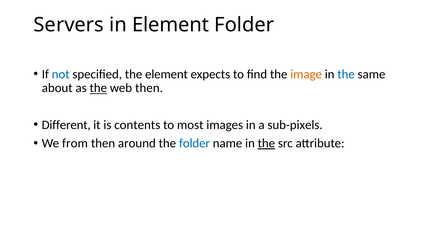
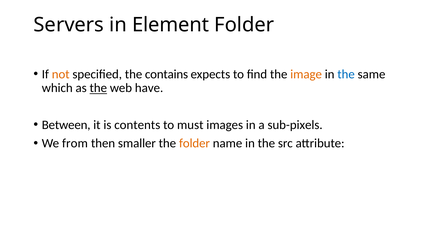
not colour: blue -> orange (61, 74)
the element: element -> contains (167, 74)
about: about -> which (57, 88)
web then: then -> have (149, 88)
Different: Different -> Between (66, 125)
most: most -> must (190, 125)
around: around -> smaller (137, 144)
folder colour: blue -> orange (194, 144)
the underline: present -> none (266, 144)
